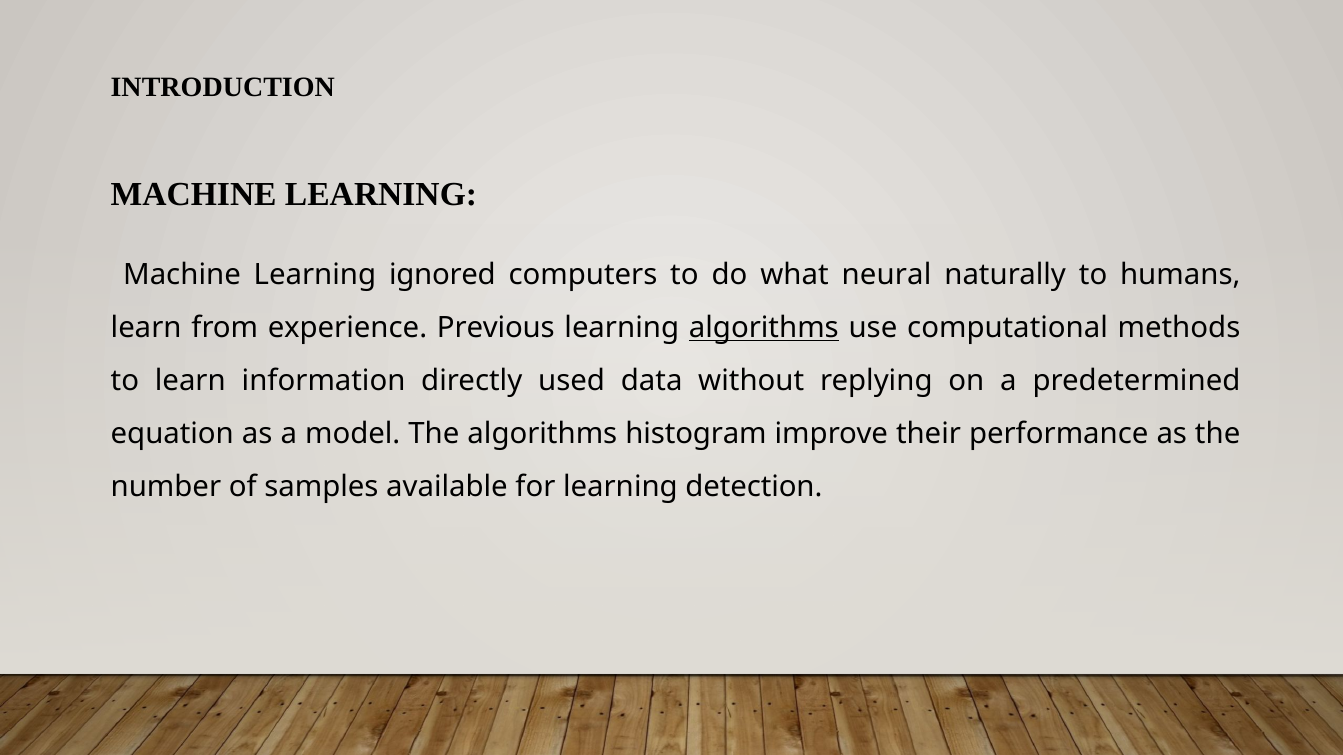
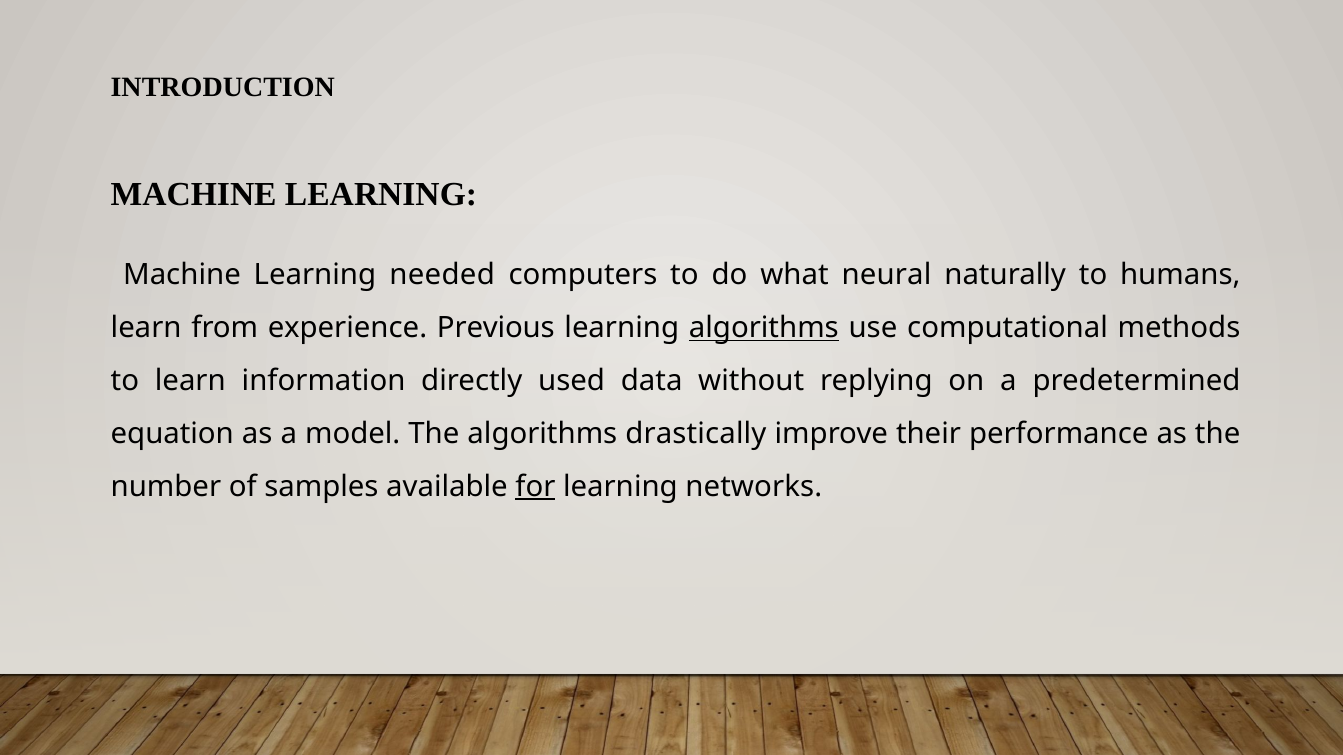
ignored: ignored -> needed (442, 275)
histogram: histogram -> drastically (696, 434)
for underline: none -> present (535, 487)
detection: detection -> networks (754, 487)
